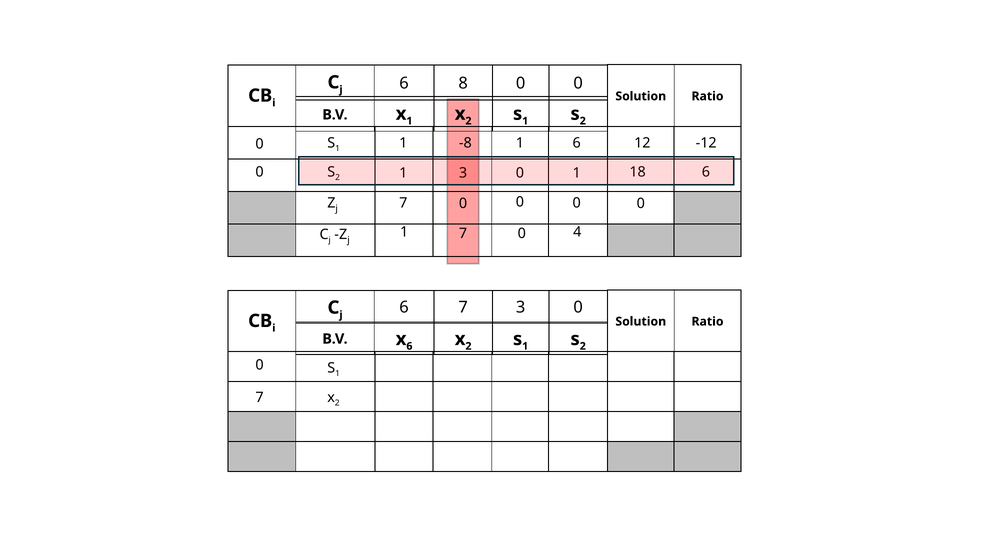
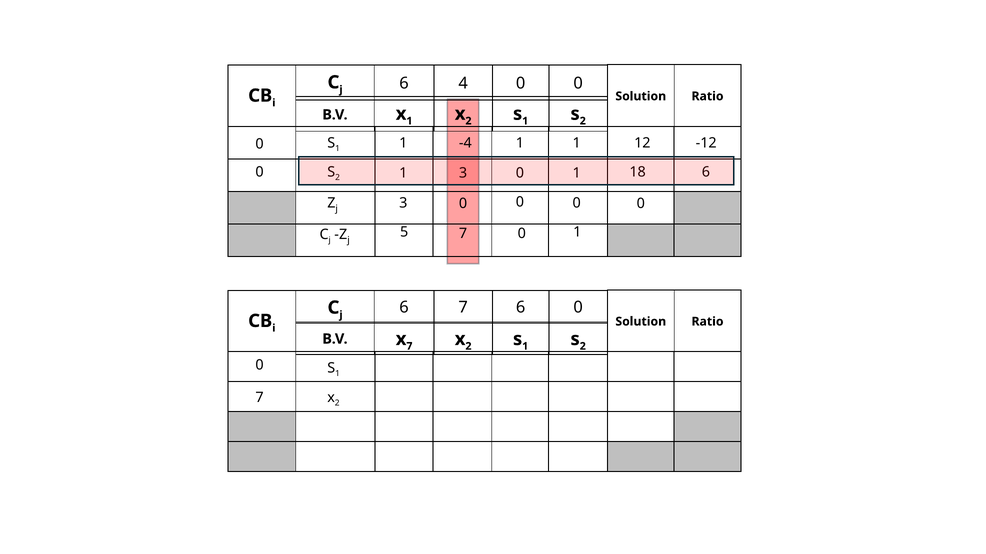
8: 8 -> 4 (463, 83)
-8: -8 -> -4 (465, 143)
1 6: 6 -> 1 (577, 143)
7: 7 -> 3 (403, 203)
1: 1 -> 5 (404, 232)
7 0 4: 4 -> 1 (577, 232)
7 3: 3 -> 6 (521, 308)
6: 6 -> 7 (409, 347)
